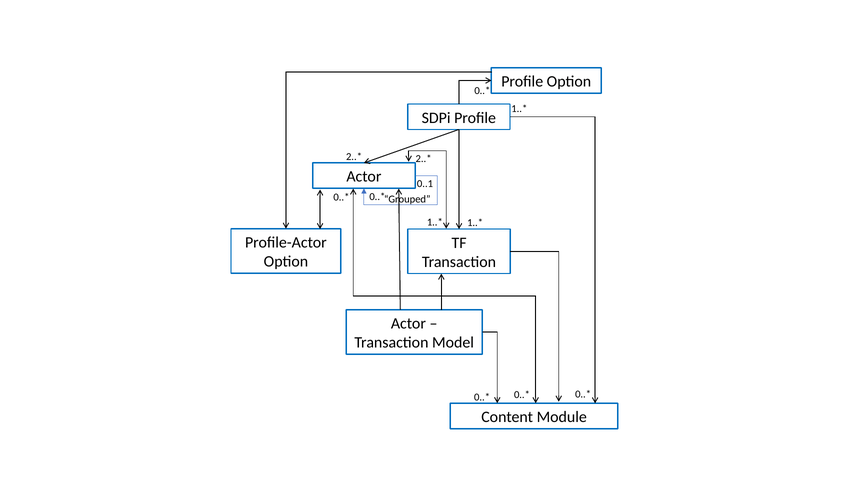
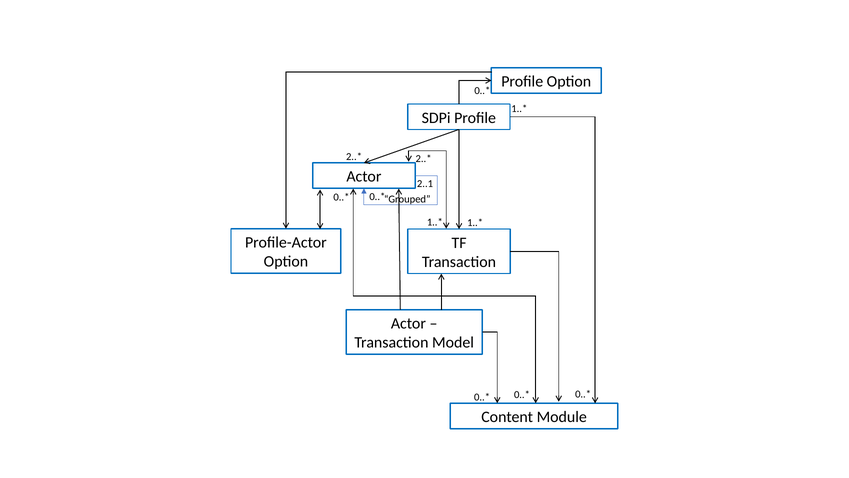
0..1: 0..1 -> 2..1 (425, 184)
